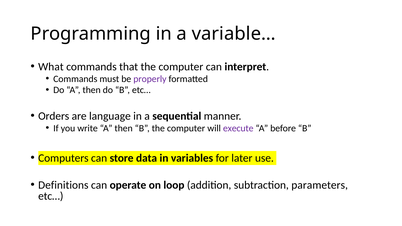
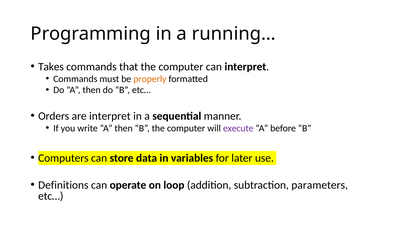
variable…: variable… -> running… (234, 34)
What: What -> Takes (51, 67)
properly colour: purple -> orange (150, 79)
are language: language -> interpret (110, 116)
